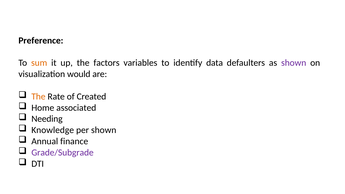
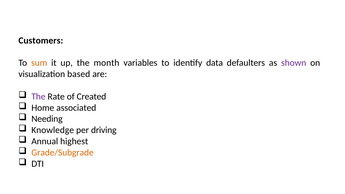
Preference: Preference -> Customers (41, 40)
factors: factors -> month (106, 63)
would: would -> based (79, 74)
The colour: orange -> purple (38, 97)
per shown: shown -> driving (104, 130)
finance: finance -> highest (74, 141)
Grade/Subgrade colour: purple -> orange (62, 153)
